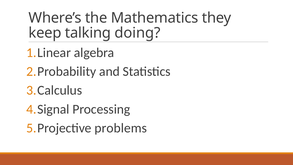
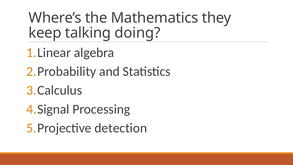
problems: problems -> detection (121, 128)
